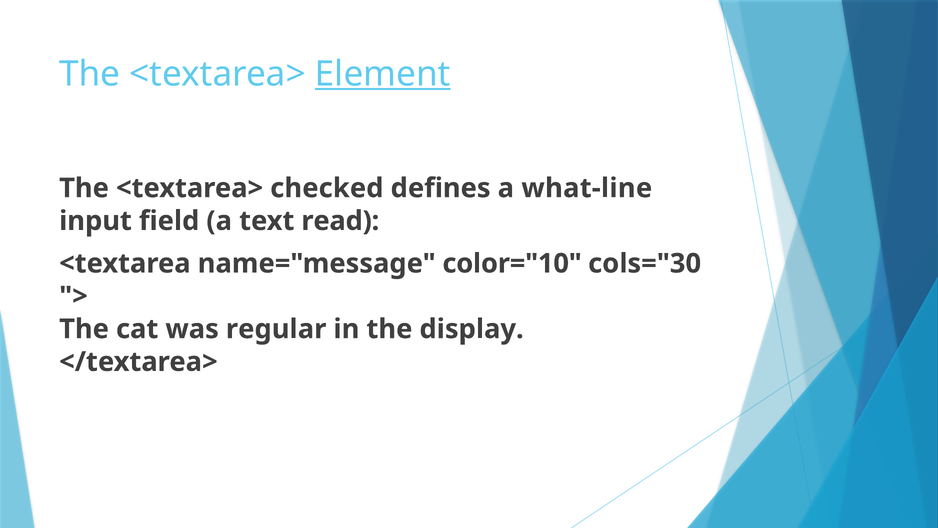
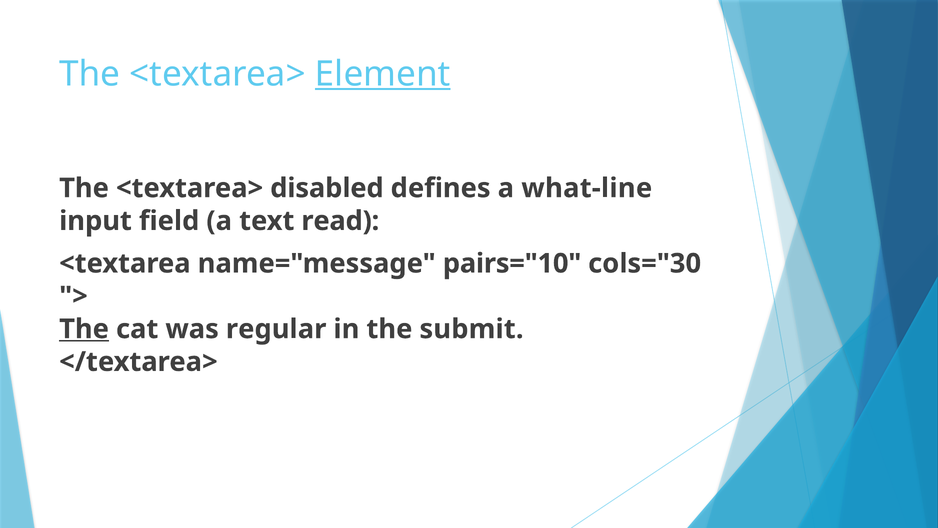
checked: checked -> disabled (327, 188)
color="10: color="10 -> pairs="10 (512, 263)
The underline: none -> present (84, 329)
display: display -> submit (472, 329)
